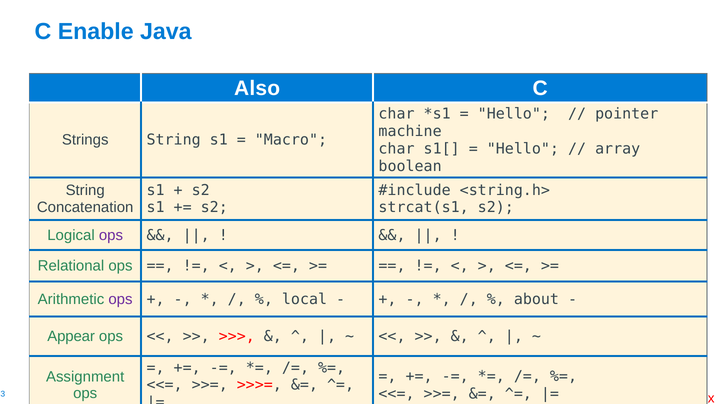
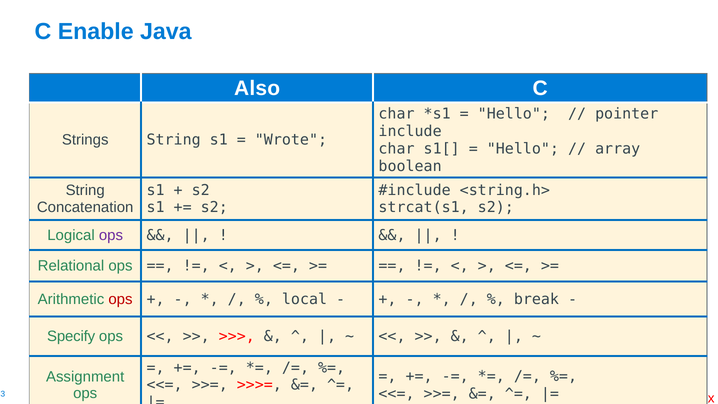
machine: machine -> include (410, 131)
Macro: Macro -> Wrote (291, 140)
ops colour: purple -> red (120, 299)
about: about -> break (536, 299)
Appear: Appear -> Specify (71, 336)
